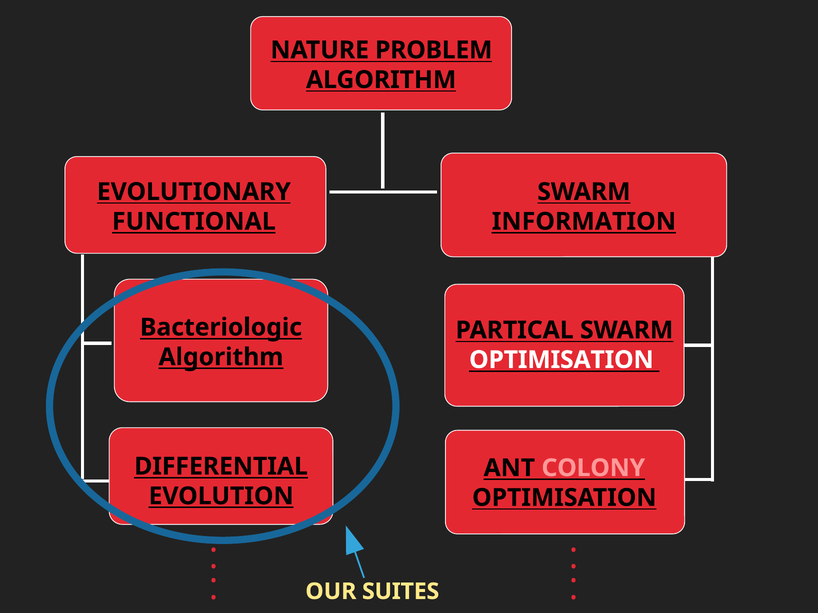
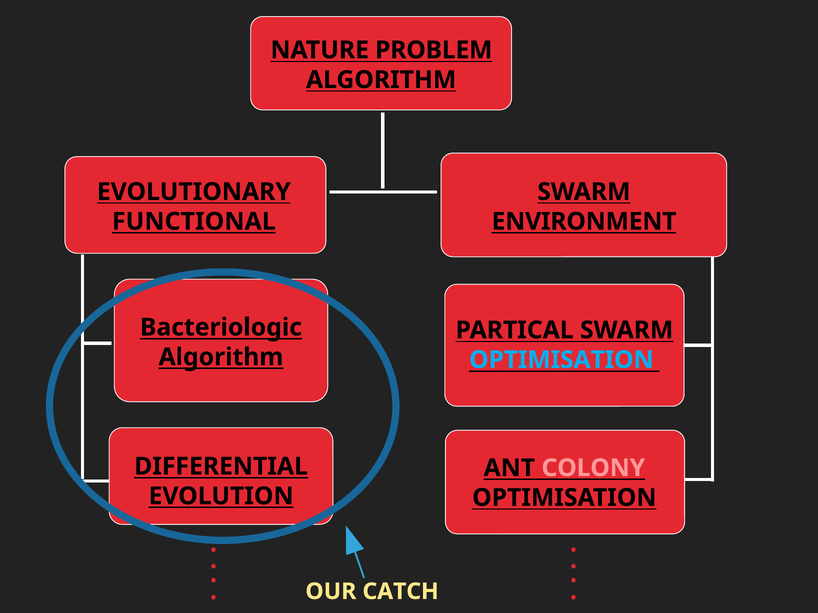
INFORMATION: INFORMATION -> ENVIRONMENT (584, 222)
OPTIMISATION colour: white -> light blue (561, 360)
SUITES: SUITES -> CATCH (401, 592)
